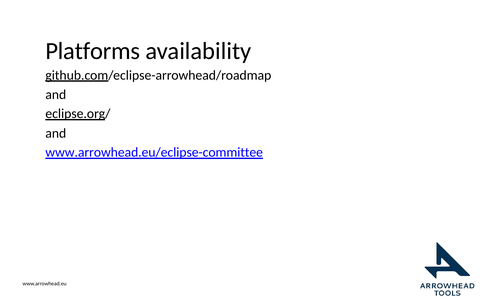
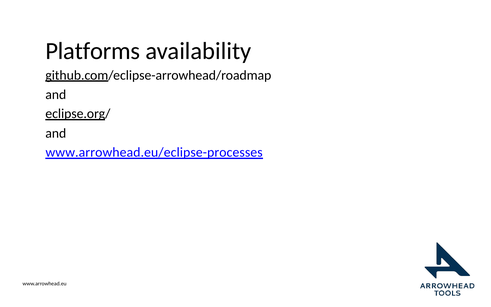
www.arrowhead.eu/eclipse-committee: www.arrowhead.eu/eclipse-committee -> www.arrowhead.eu/eclipse-processes (154, 152)
